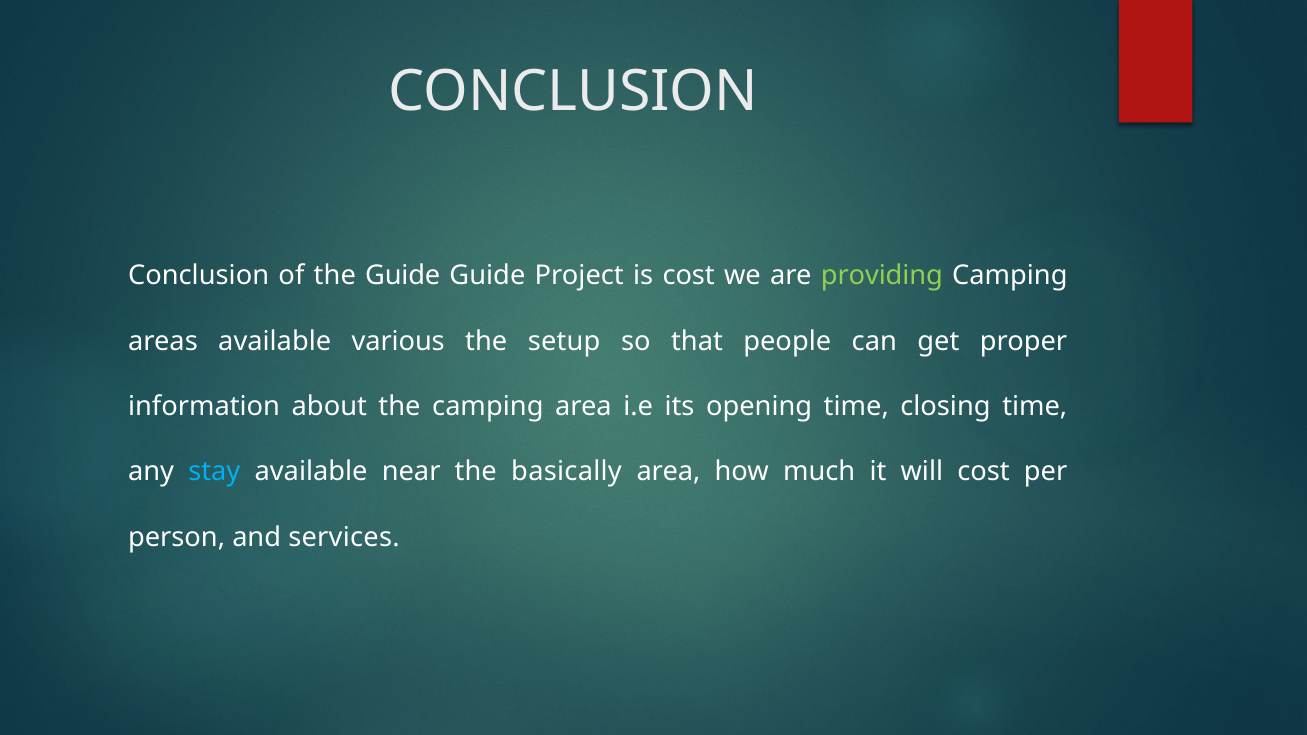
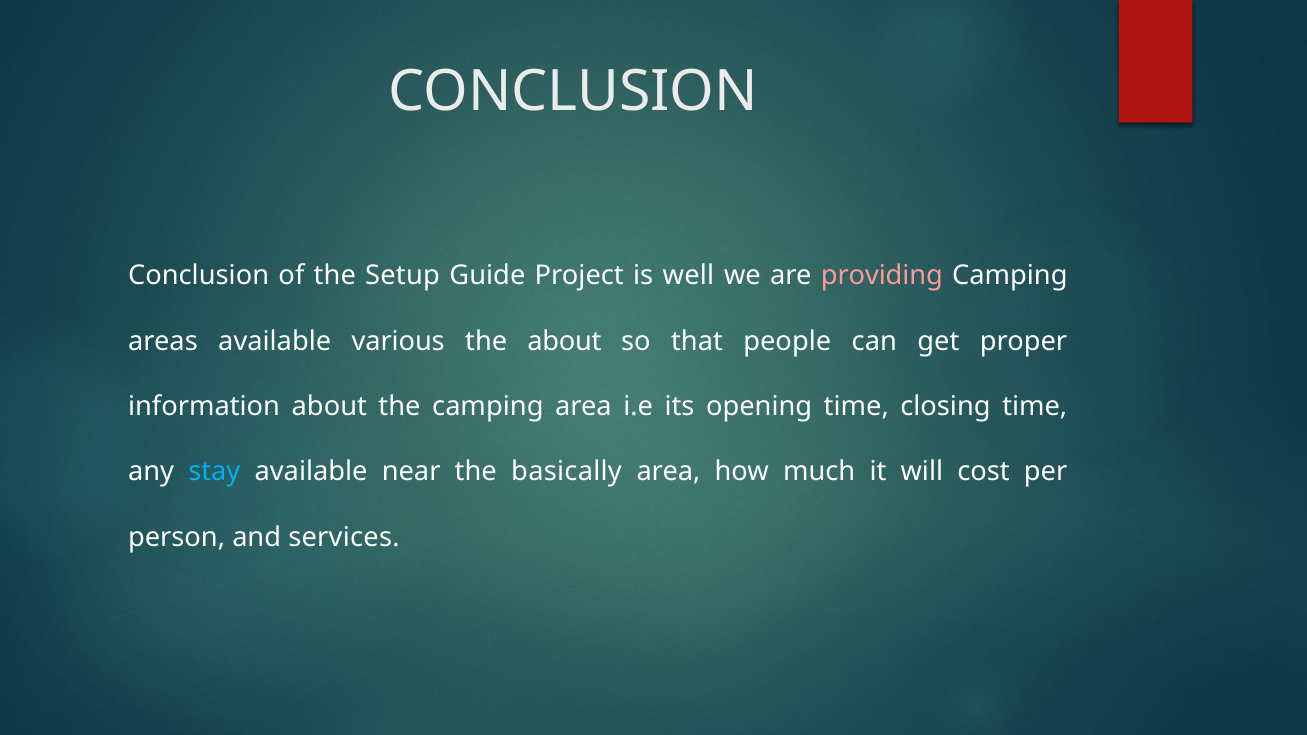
the Guide: Guide -> Setup (403, 276)
is cost: cost -> well (688, 276)
providing colour: light green -> pink (882, 276)
the setup: setup -> about (564, 341)
